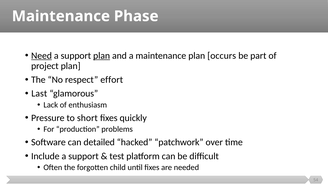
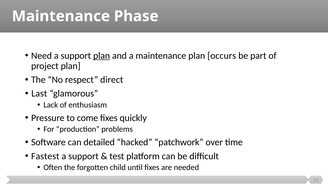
Need underline: present -> none (42, 55)
effort: effort -> direct (112, 80)
short: short -> come (87, 118)
Include: Include -> Fastest (45, 156)
